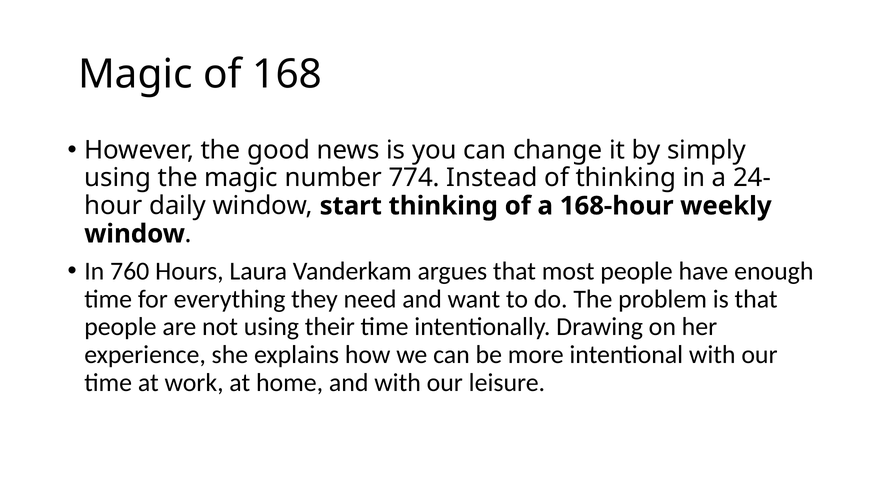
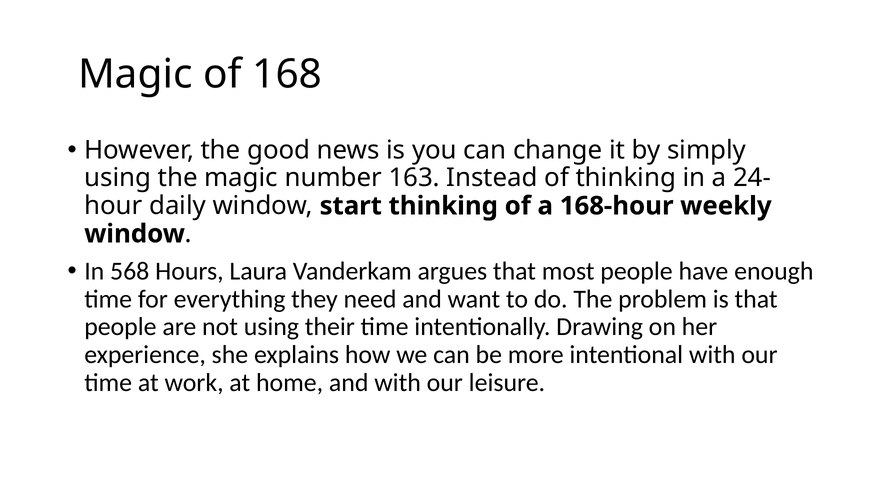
774: 774 -> 163 (414, 178)
760: 760 -> 568 (130, 271)
